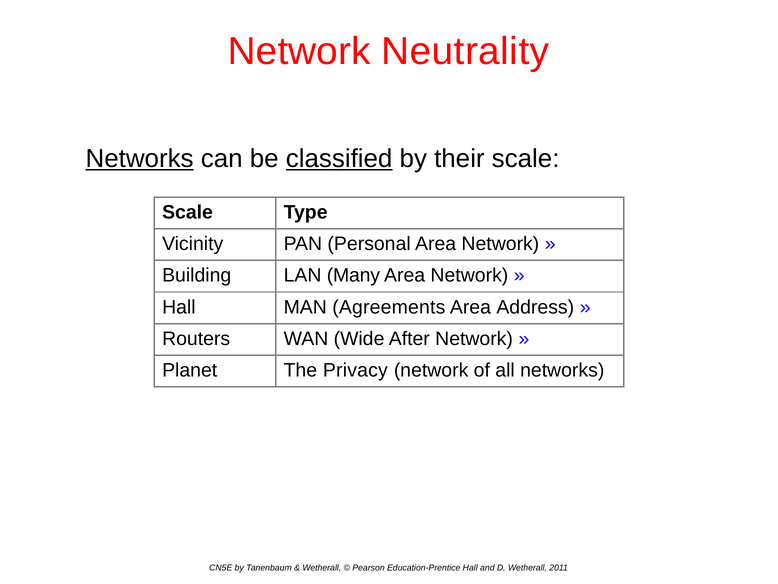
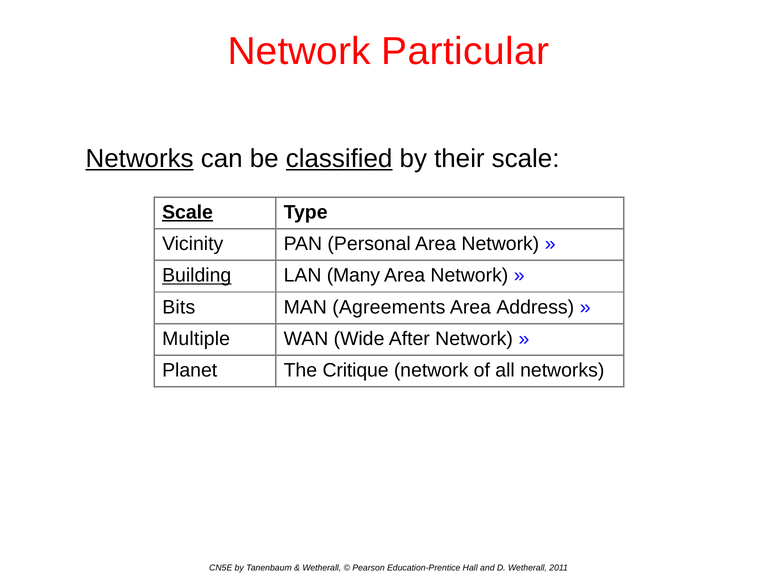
Neutrality: Neutrality -> Particular (465, 51)
Scale underline: none -> present (188, 212)
Building underline: none -> present (197, 275)
Hall: Hall -> Bits (179, 307)
Routers: Routers -> Multiple (196, 338)
Privacy: Privacy -> Critique (356, 370)
